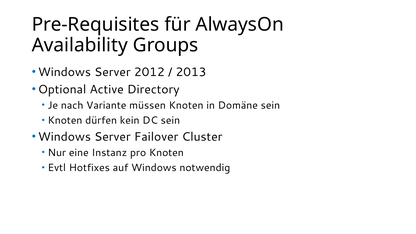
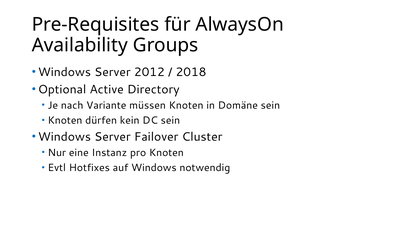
2013: 2013 -> 2018 (191, 72)
